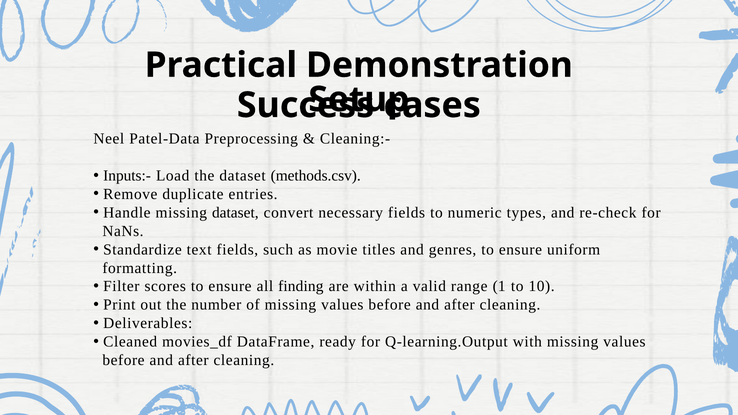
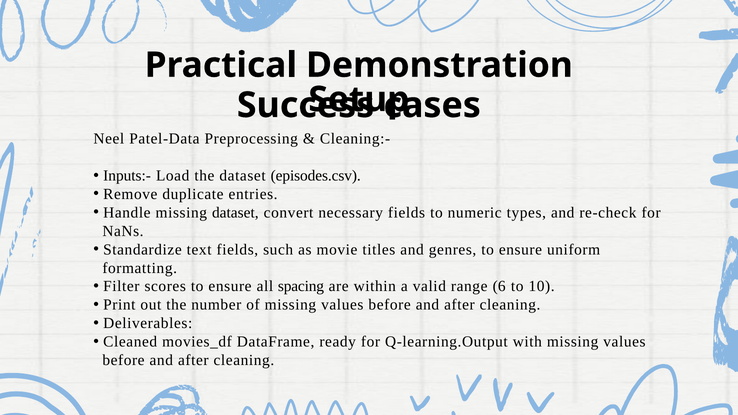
methods.csv: methods.csv -> episodes.csv (316, 176)
finding: finding -> spacing (301, 287)
1: 1 -> 6 (499, 287)
